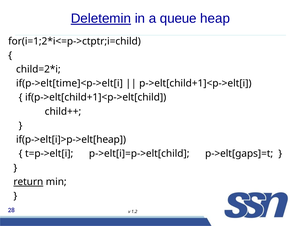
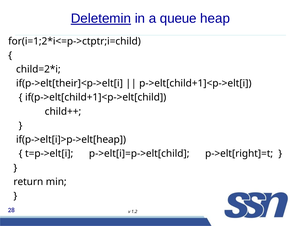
if(p->elt[time]<p->elt[i: if(p->elt[time]<p->elt[i -> if(p->elt[their]<p->elt[i (69, 83)
p->elt[gaps]=t: p->elt[gaps]=t -> p->elt[right]=t (239, 153)
return underline: present -> none (28, 182)
